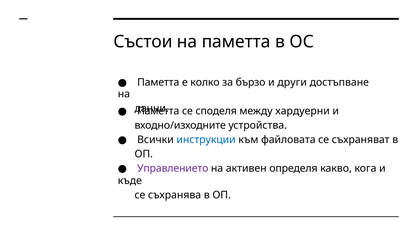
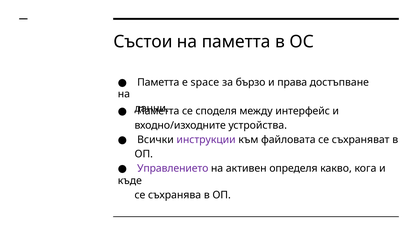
колко: колко -> space (205, 82)
други: други -> права (292, 82)
хардуерни: хардуерни -> интерфейс (303, 111)
инструкции colour: blue -> purple (206, 140)
